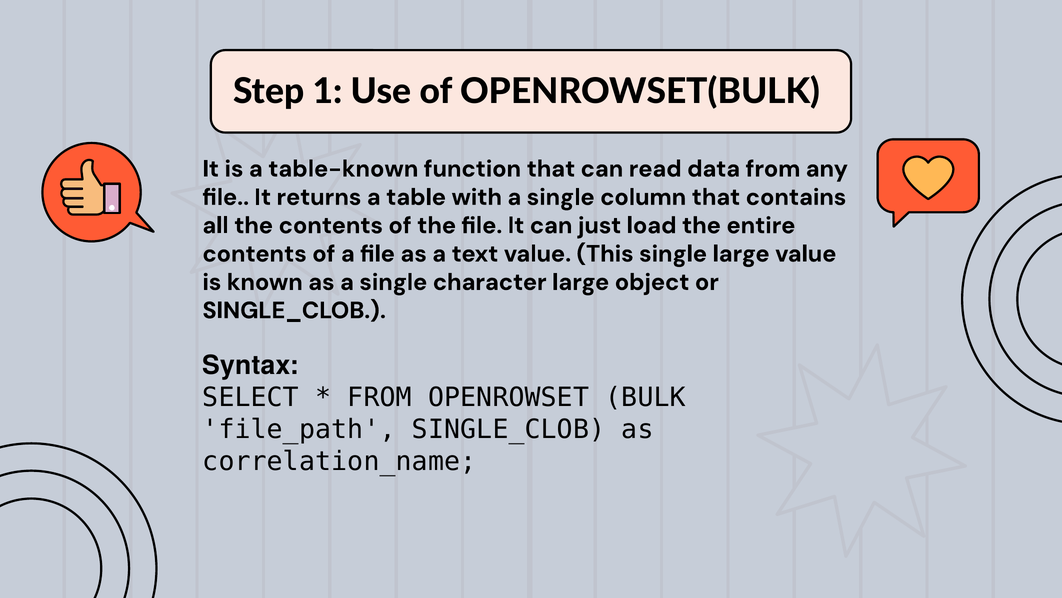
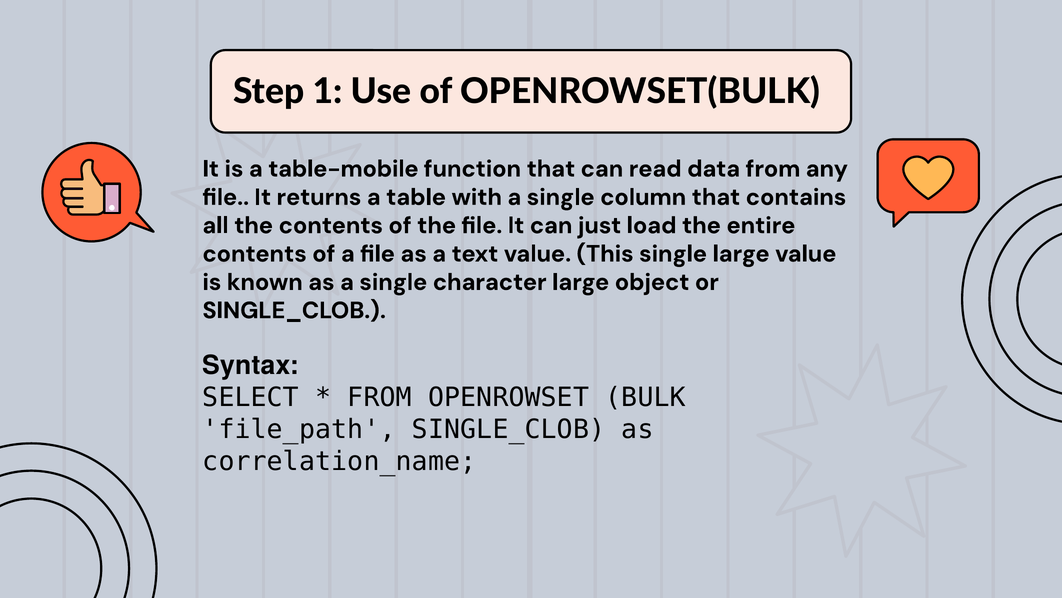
table-known: table-known -> table-mobile (343, 169)
